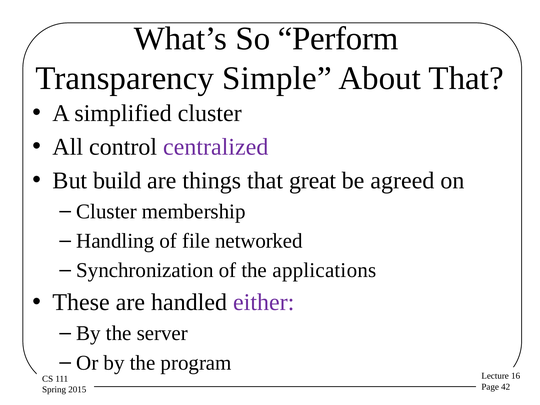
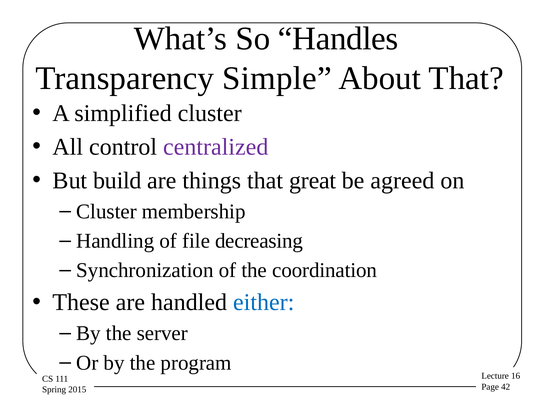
Perform: Perform -> Handles (338, 39)
networked: networked -> decreasing (259, 241)
applications: applications -> coordination (325, 270)
either colour: purple -> blue (264, 302)
